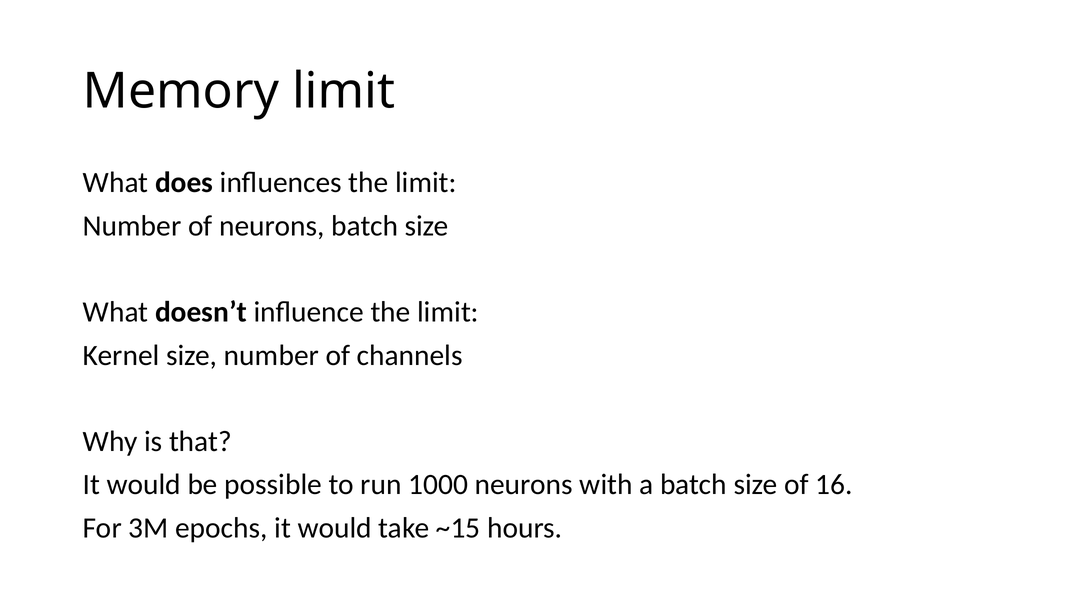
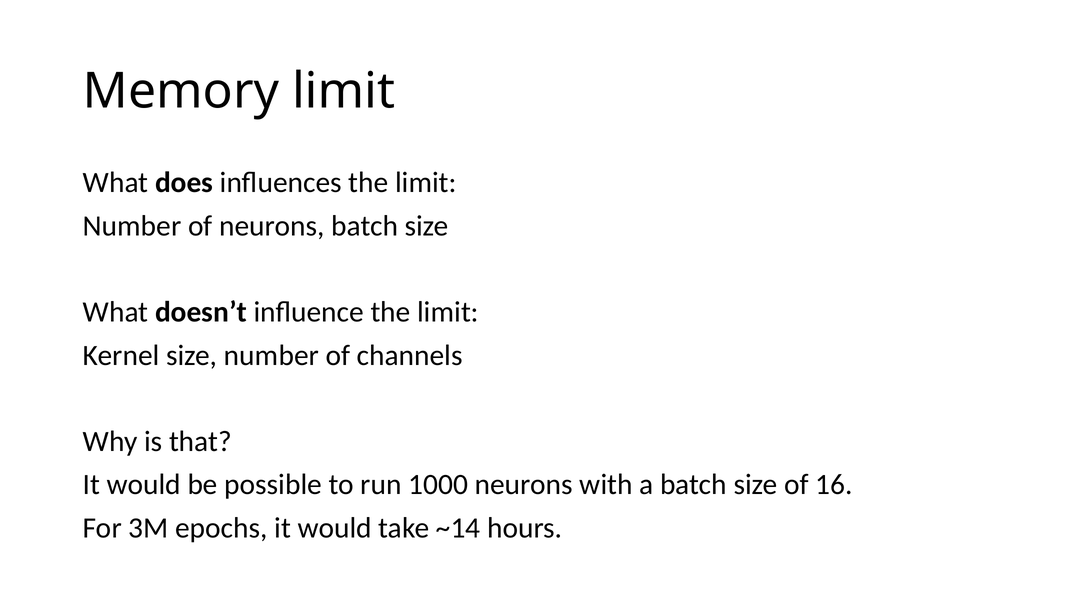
~15: ~15 -> ~14 (458, 528)
